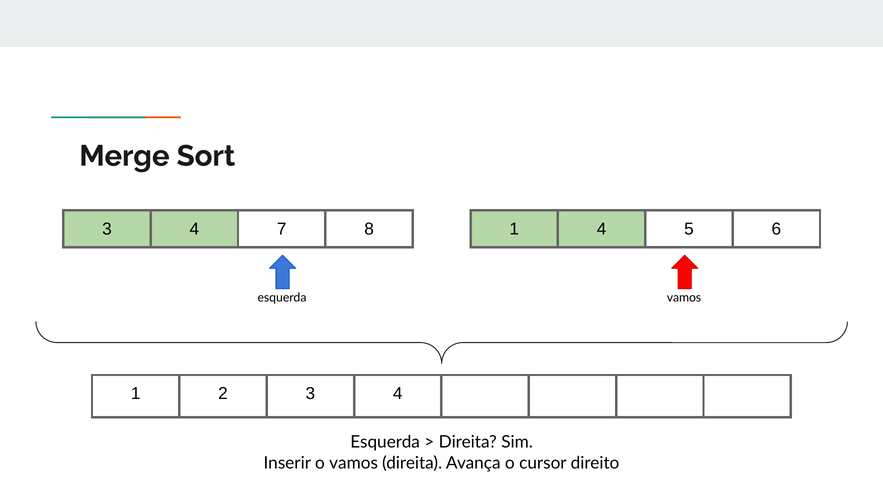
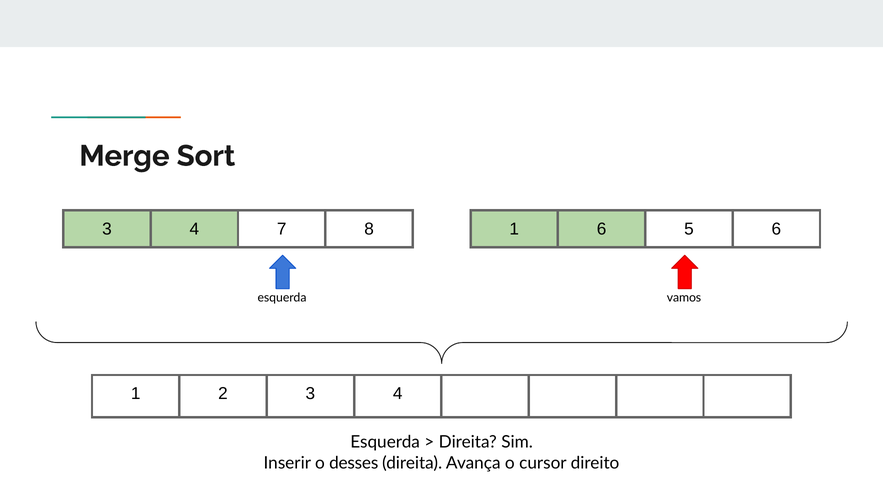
1 4: 4 -> 6 (602, 229)
o vamos: vamos -> desses (354, 463)
